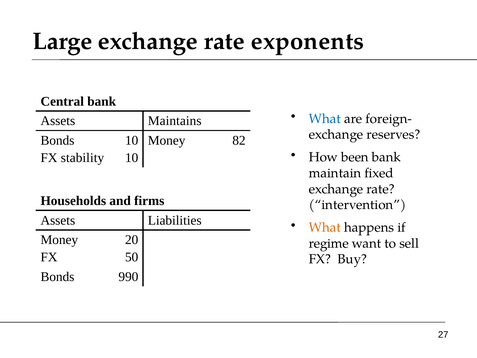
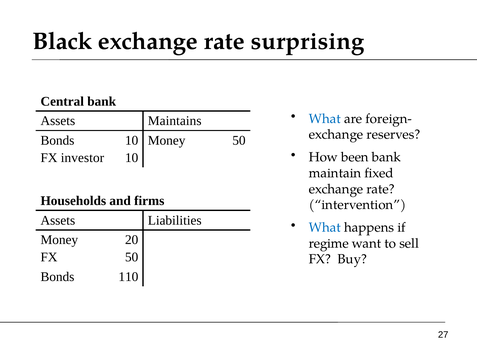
Large: Large -> Black (62, 41)
exponents: exponents -> surprising (308, 41)
Money 82: 82 -> 50 (239, 140)
stability: stability -> investor (82, 158)
What colour: orange -> blue (325, 227)
990: 990 -> 110 (128, 276)
